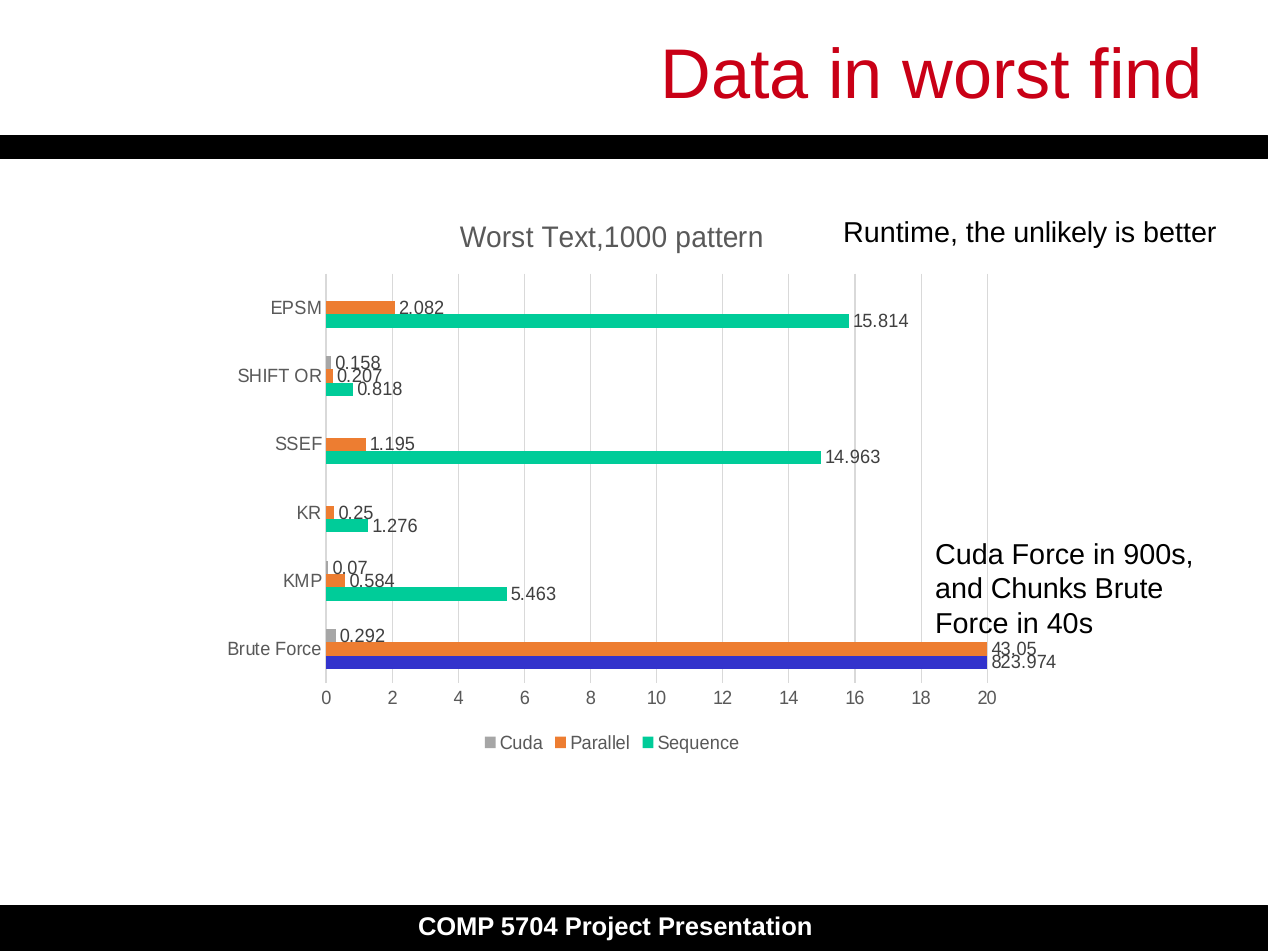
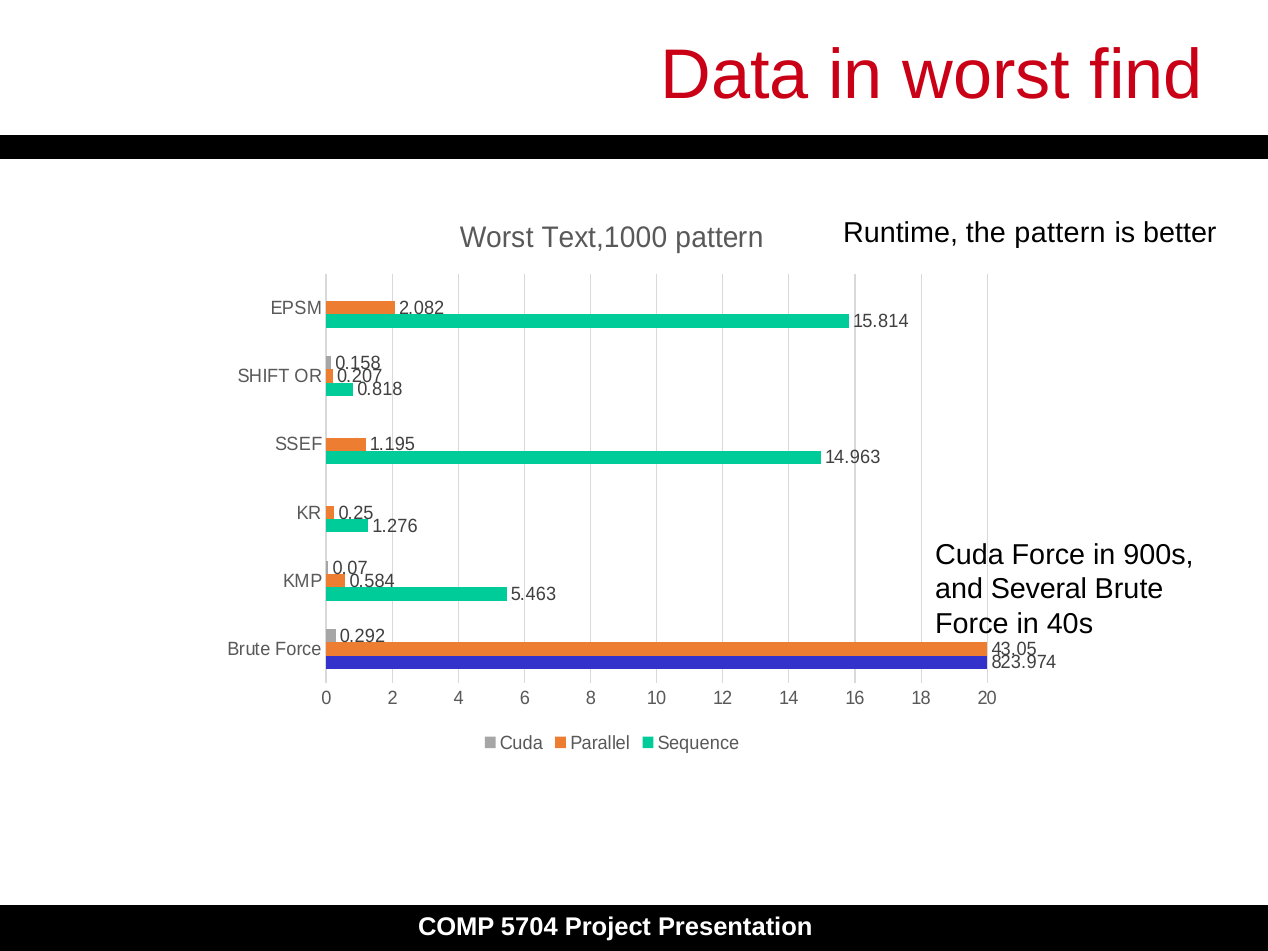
the unlikely: unlikely -> pattern (1060, 233)
Chunks: Chunks -> Several (1039, 589)
